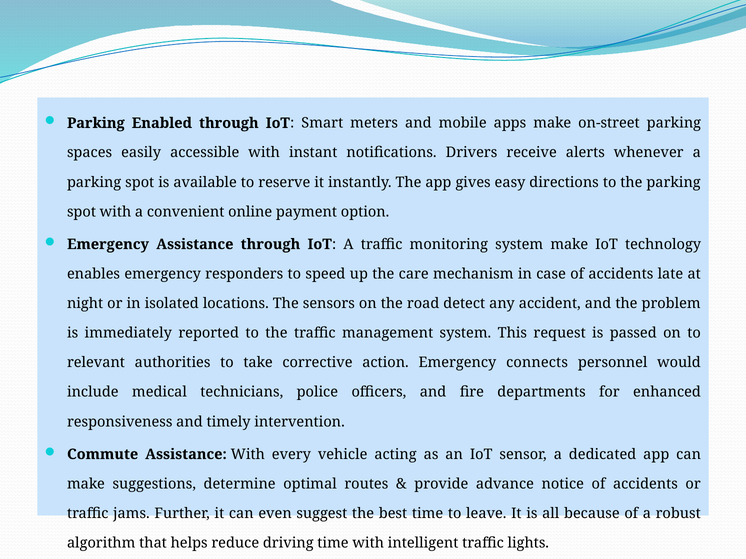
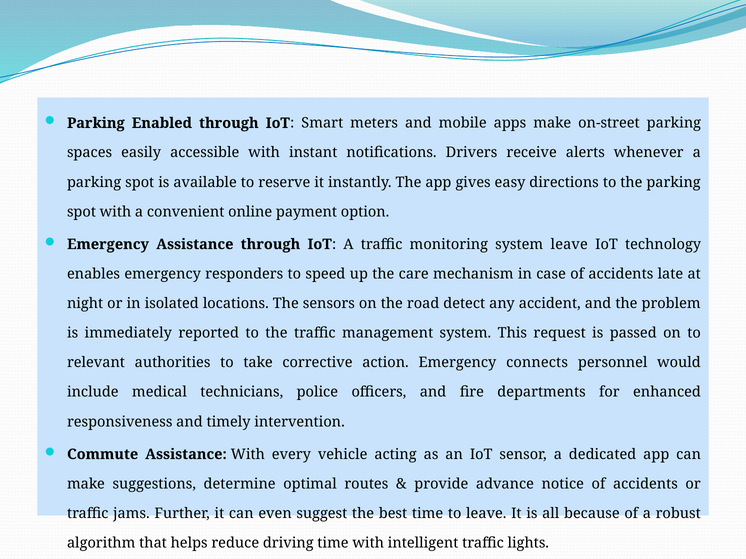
system make: make -> leave (569, 245)
